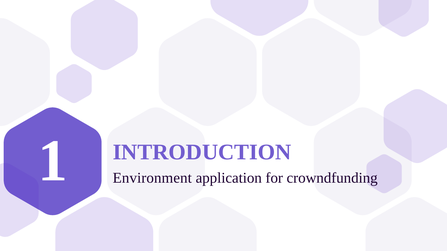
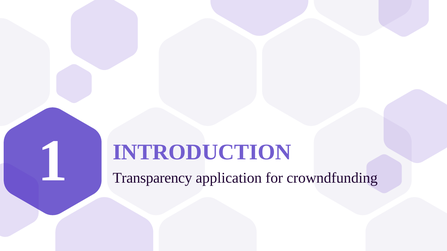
Environment: Environment -> Transparency (152, 178)
